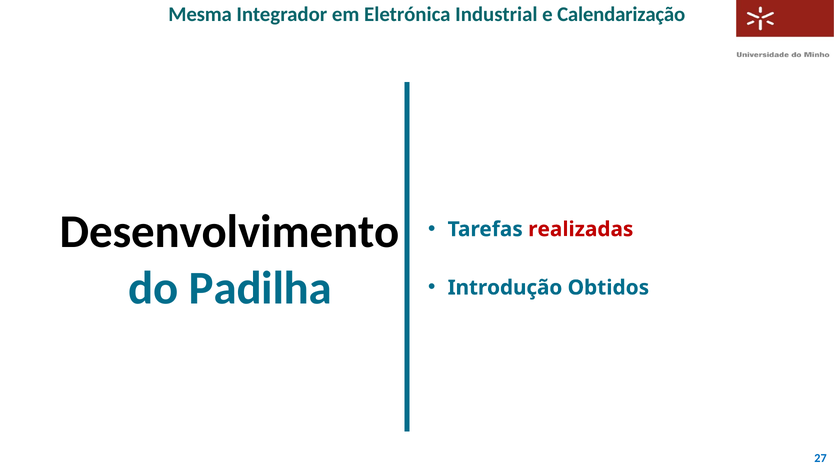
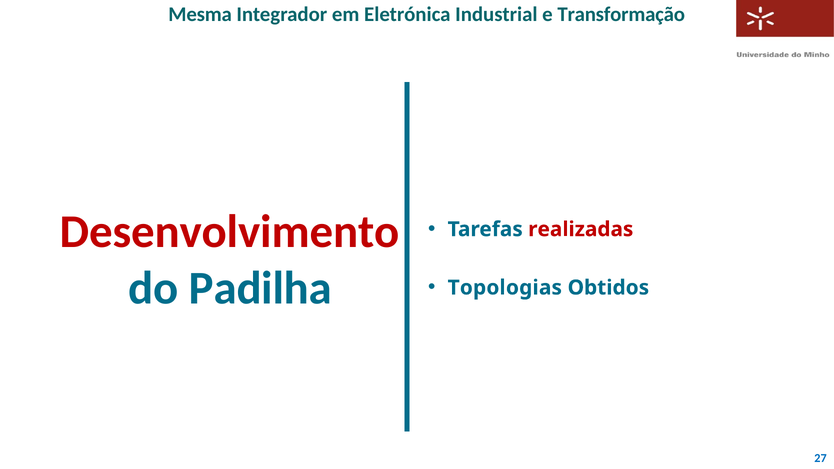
Calendarização: Calendarização -> Transformação (621, 14)
Desenvolvimento colour: black -> red (230, 232)
Introdução: Introdução -> Topologias (505, 288)
